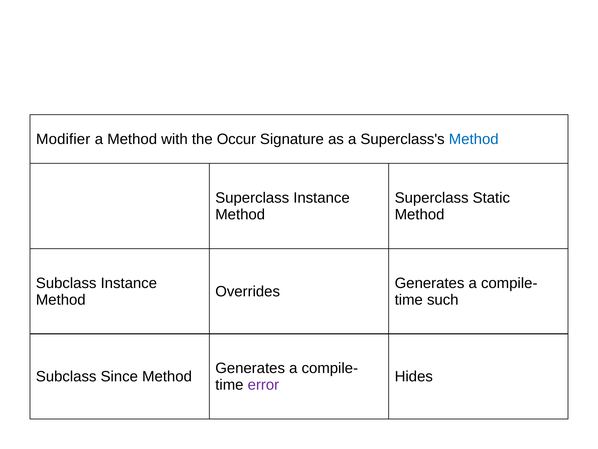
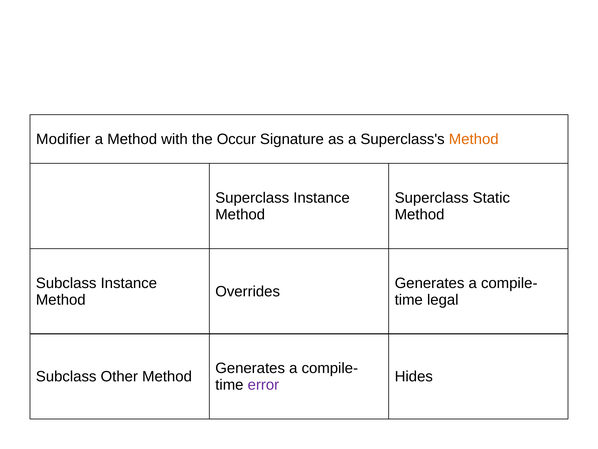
Method colour: blue -> orange (474, 139)
such: such -> legal (443, 300)
Since: Since -> Other (119, 376)
